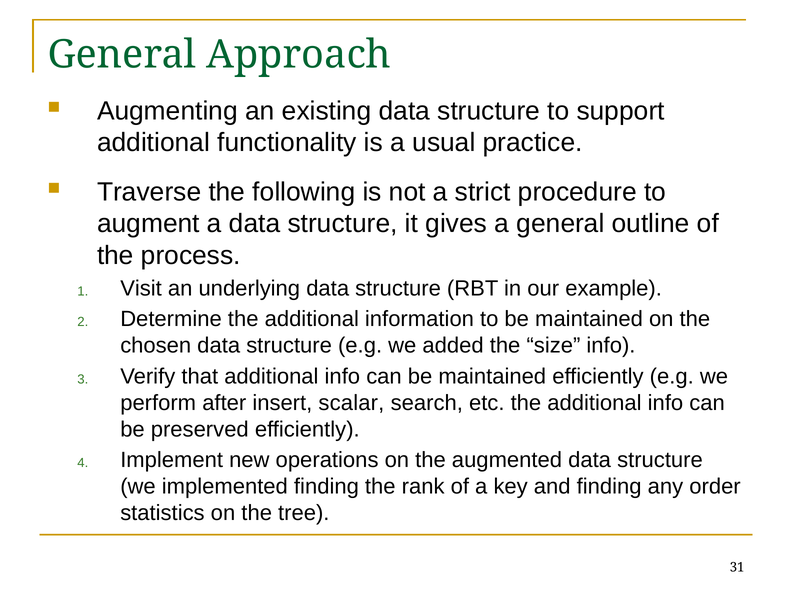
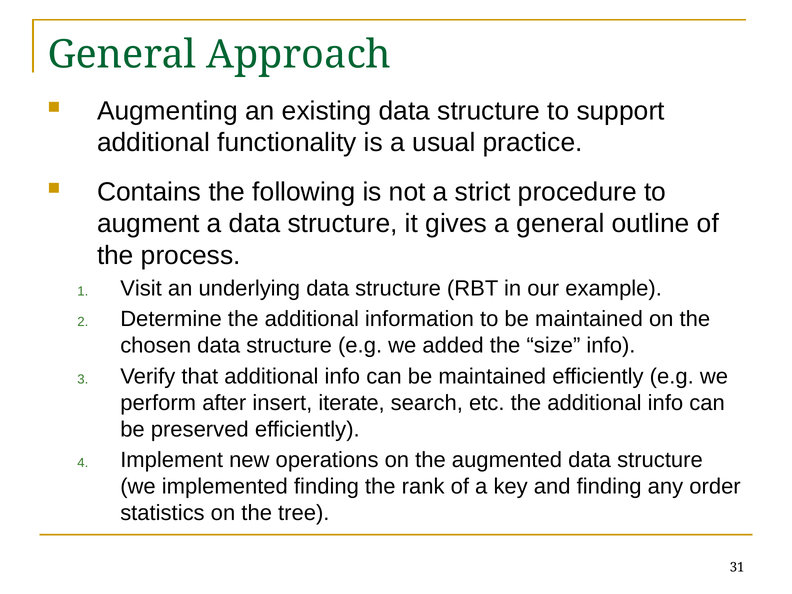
Traverse: Traverse -> Contains (149, 192)
scalar: scalar -> iterate (352, 403)
